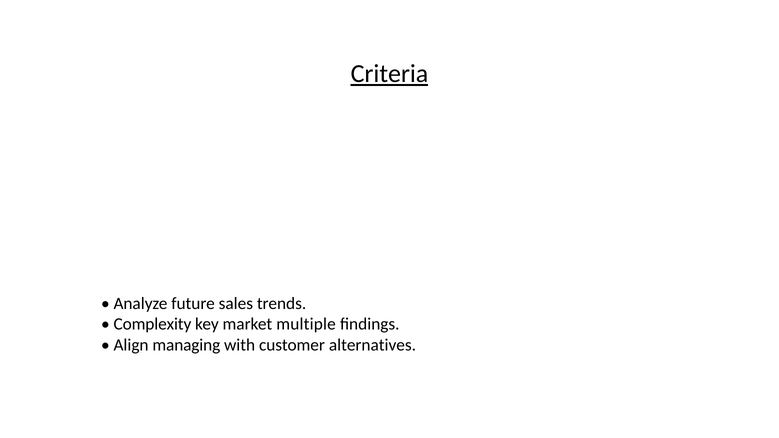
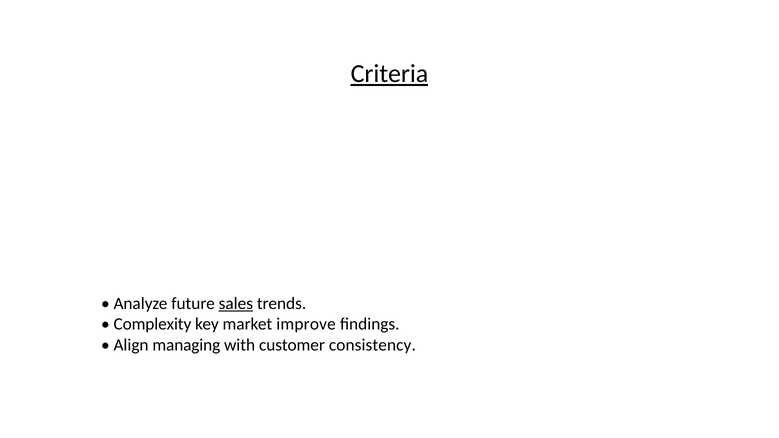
sales underline: none -> present (236, 304)
multiple: multiple -> improve (306, 324)
alternatives: alternatives -> consistency (372, 345)
